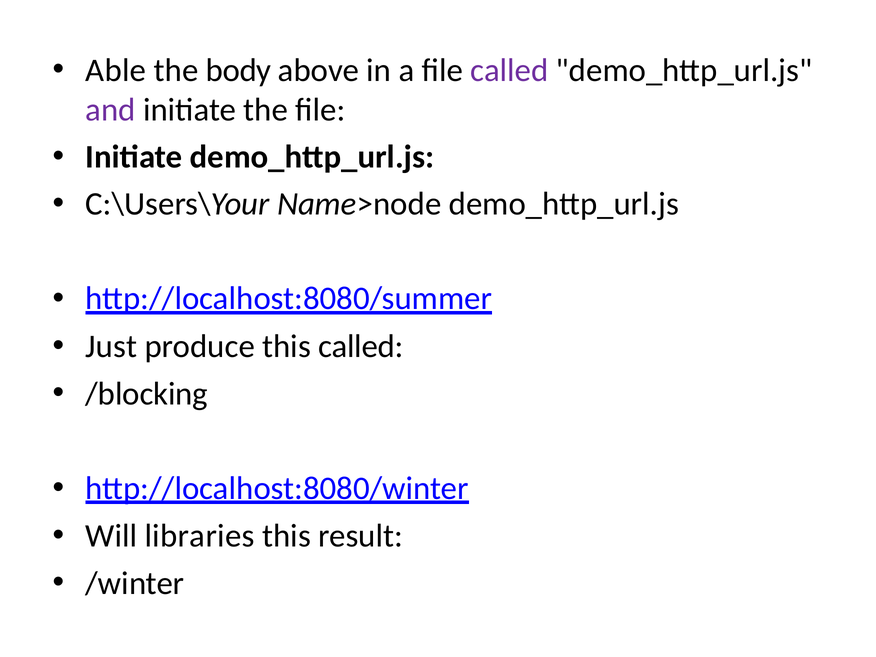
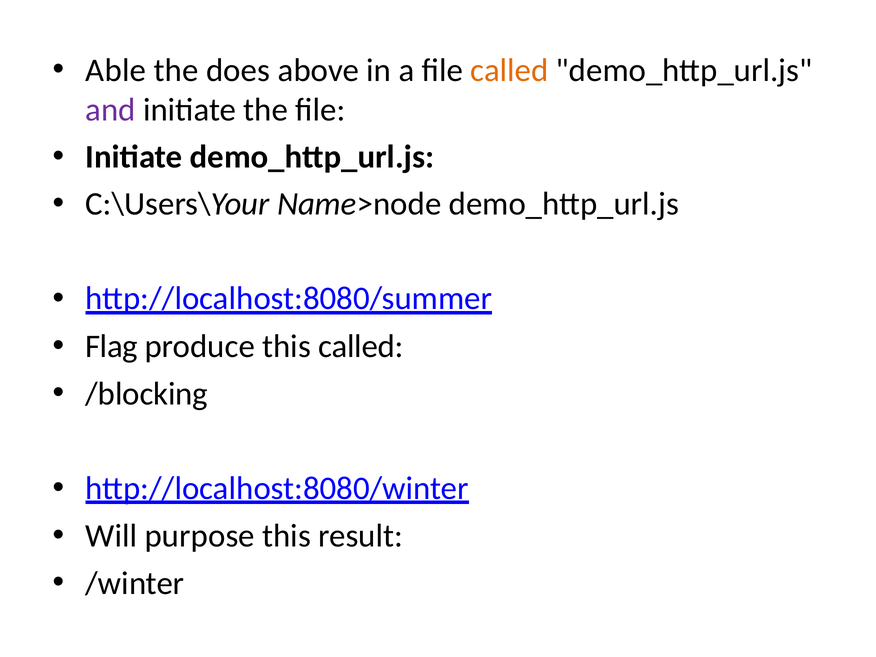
body: body -> does (238, 70)
called colour: purple -> orange (509, 70)
Just: Just -> Flag (111, 346)
libraries: libraries -> purpose (200, 536)
